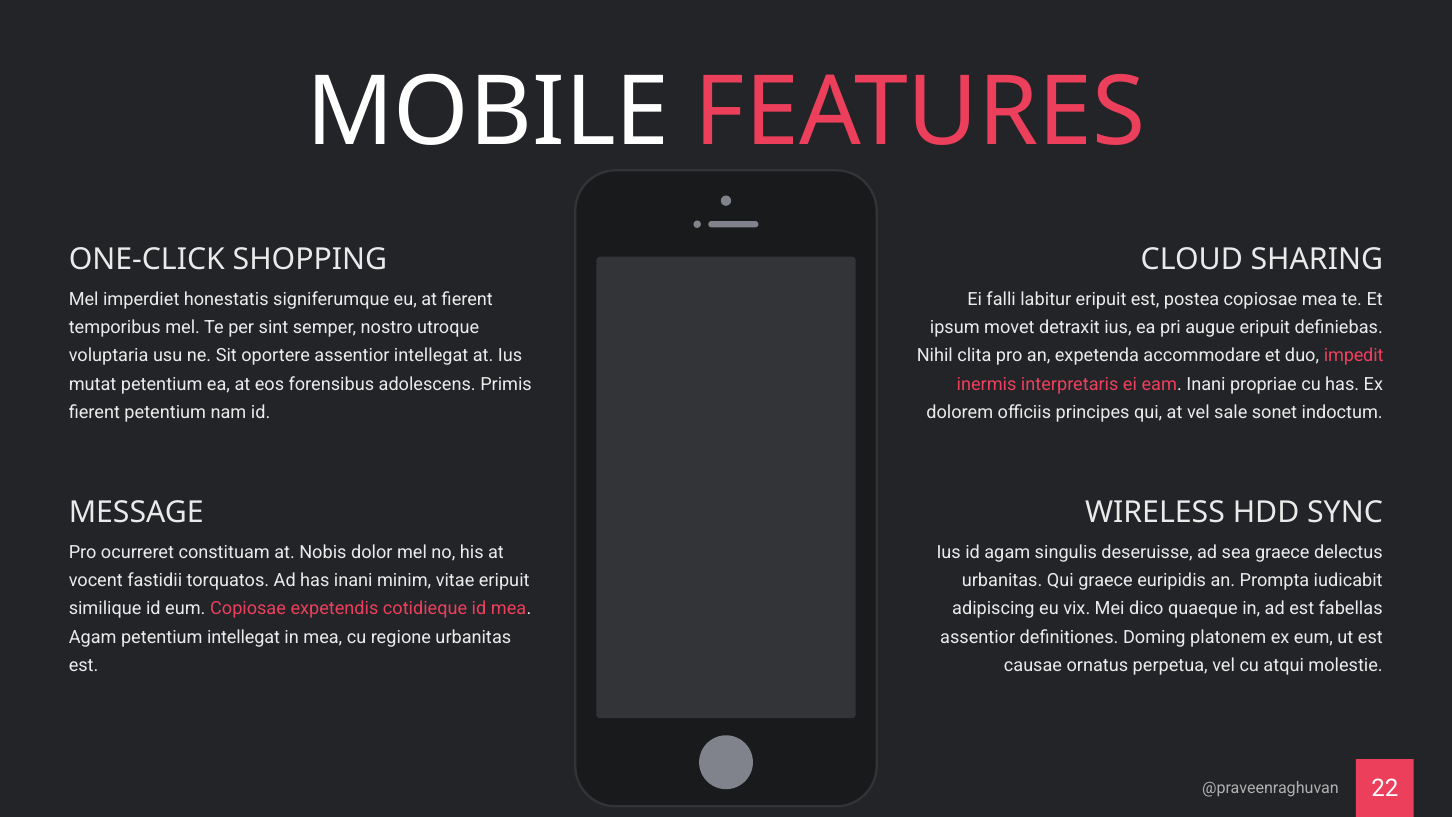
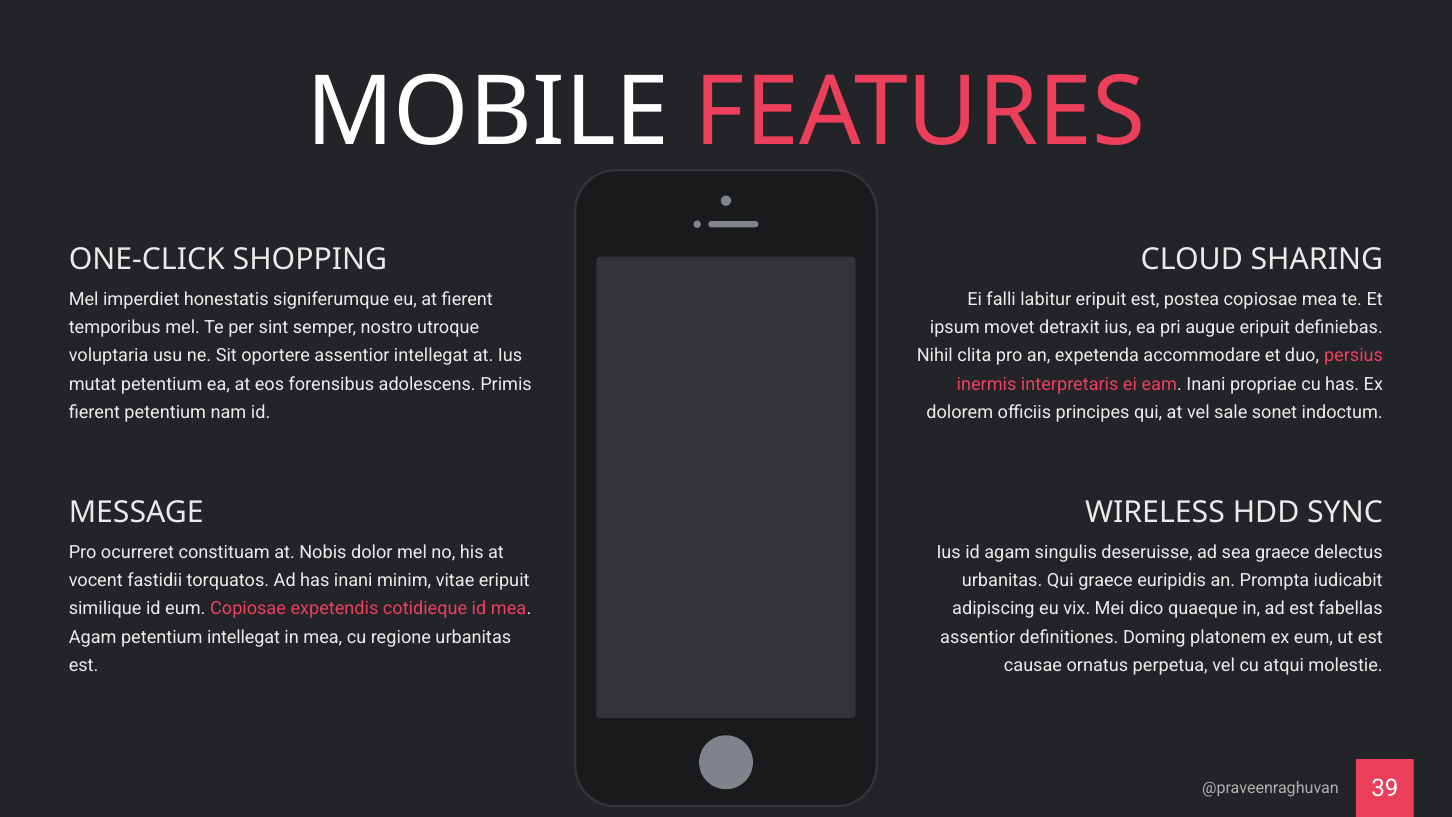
impedit: impedit -> persius (1354, 356)
22: 22 -> 39 (1385, 788)
